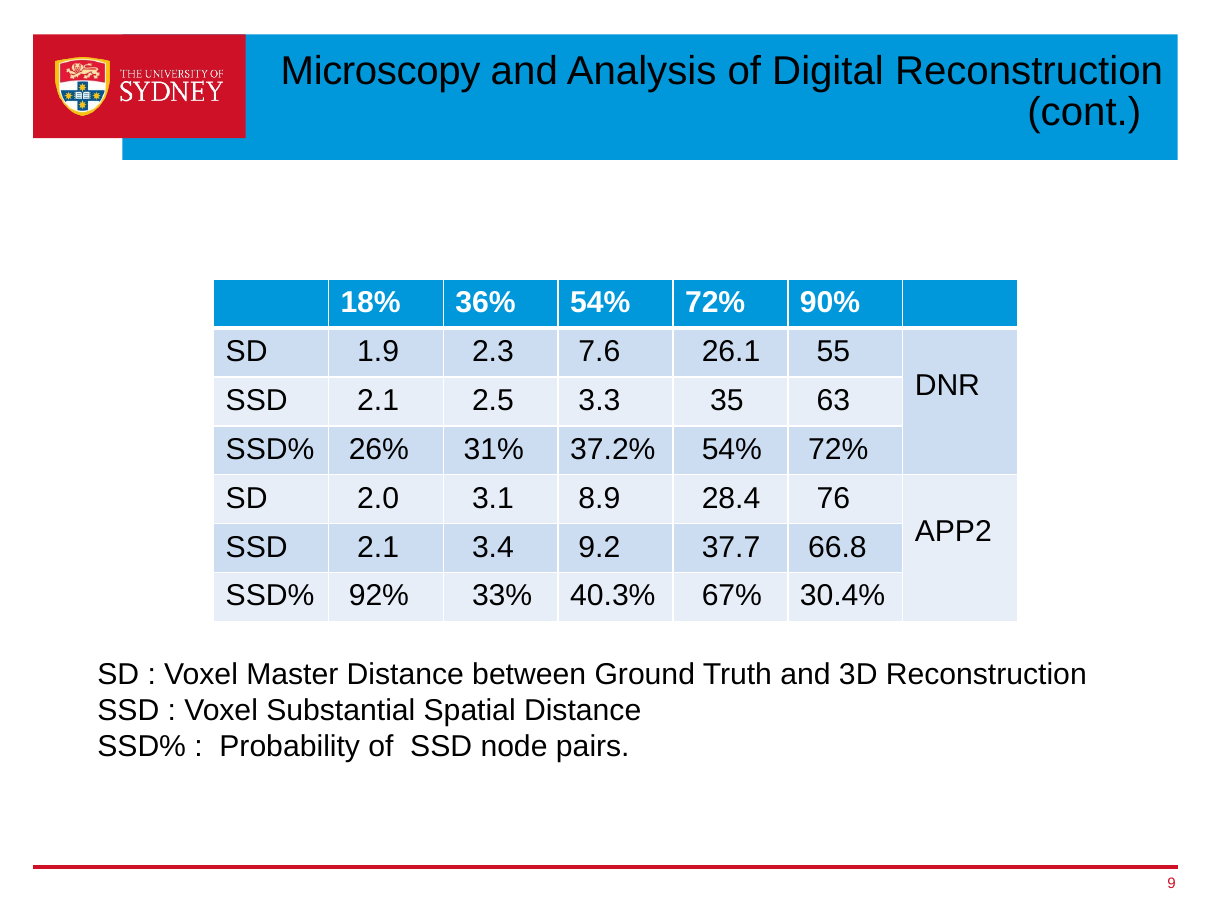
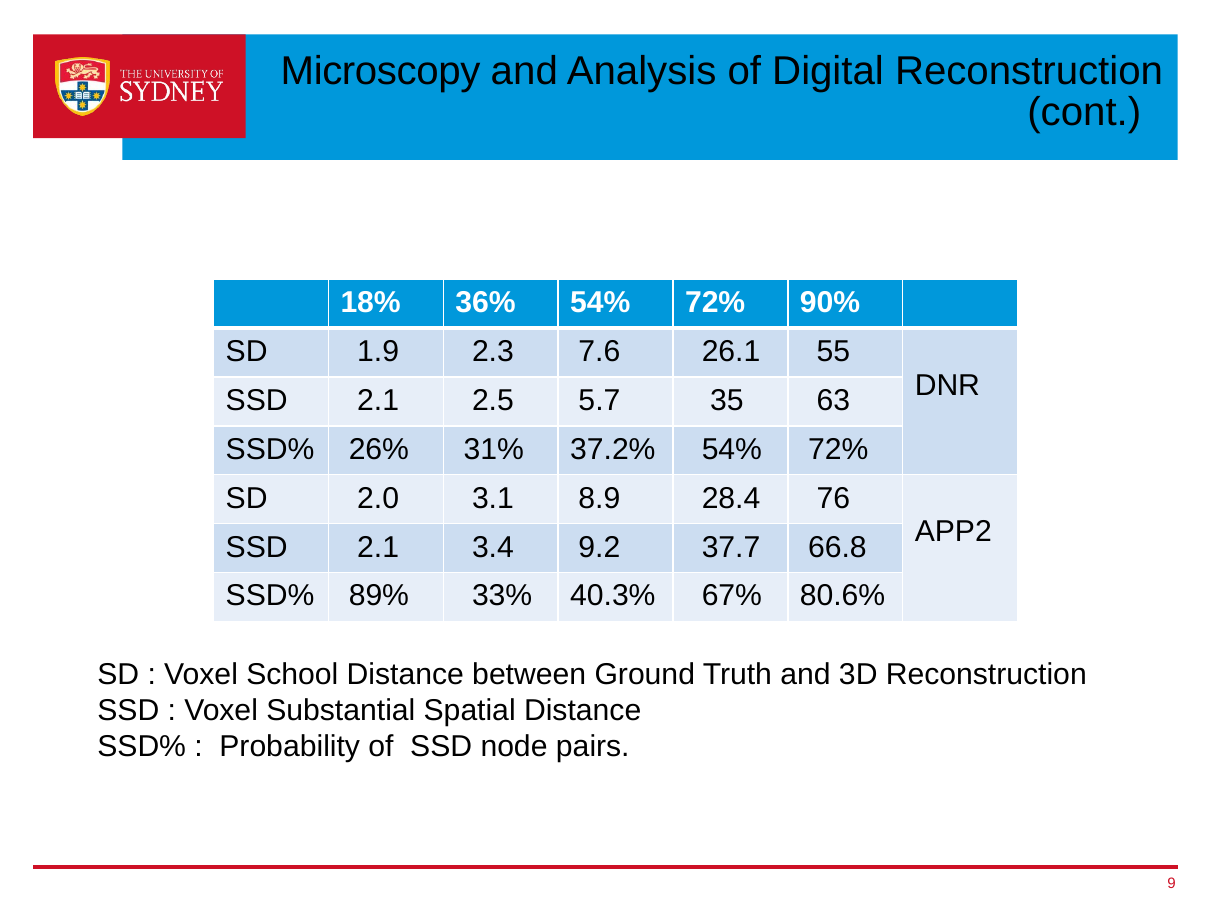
3.3: 3.3 -> 5.7 (599, 401)
92%: 92% -> 89% (379, 596)
30.4%: 30.4% -> 80.6% (843, 596)
Master: Master -> School (292, 675)
